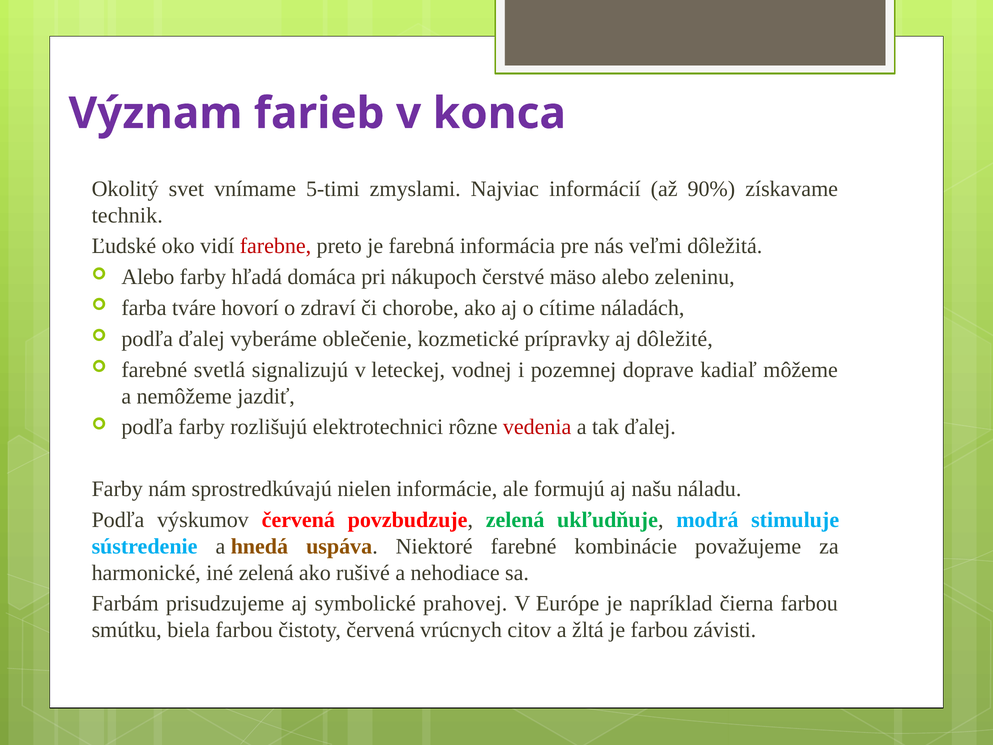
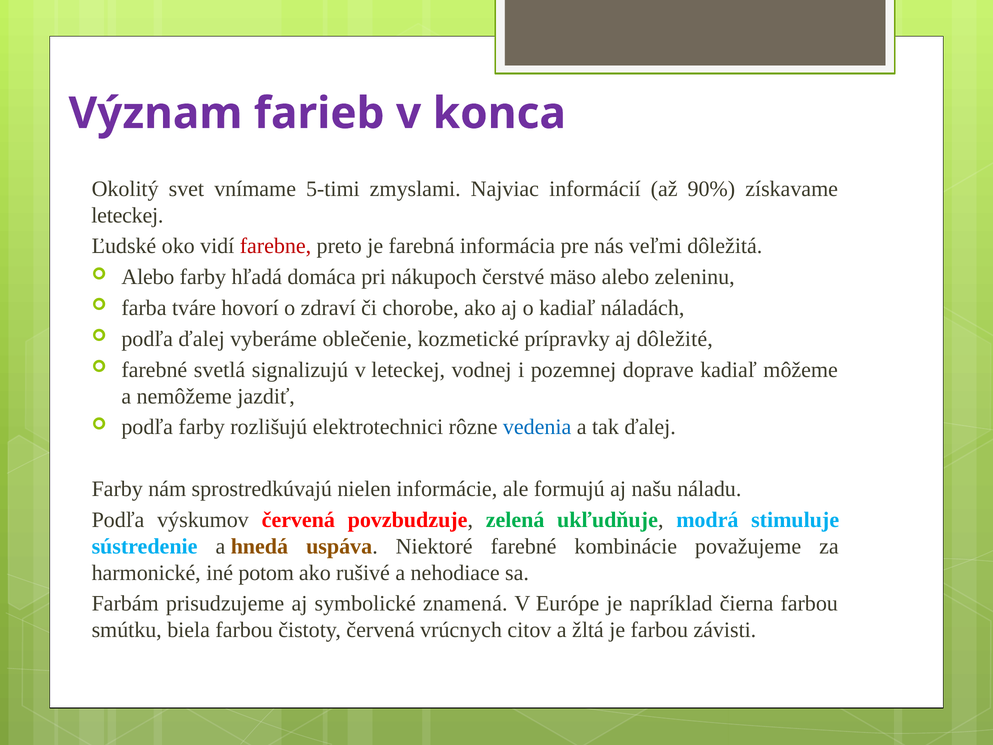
technik: technik -> leteckej (127, 215)
o cítime: cítime -> kadiaľ (567, 308)
vedenia colour: red -> blue (537, 427)
iné zelená: zelená -> potom (266, 573)
prahovej: prahovej -> znamená (465, 603)
